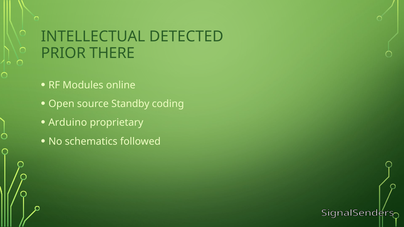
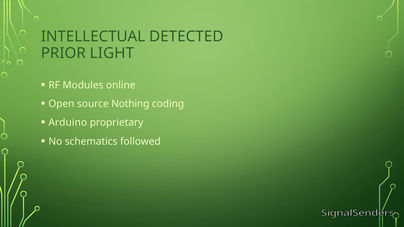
THERE: THERE -> LIGHT (112, 53)
Standby: Standby -> Nothing (130, 104)
